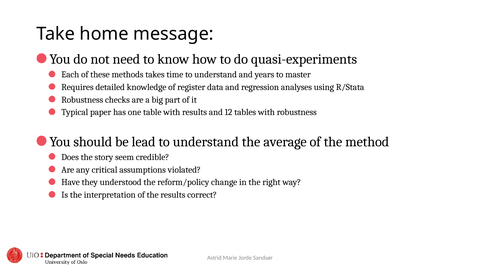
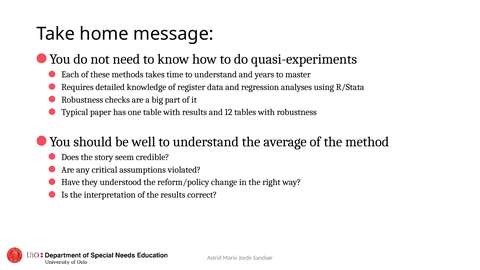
lead: lead -> well (144, 142)
